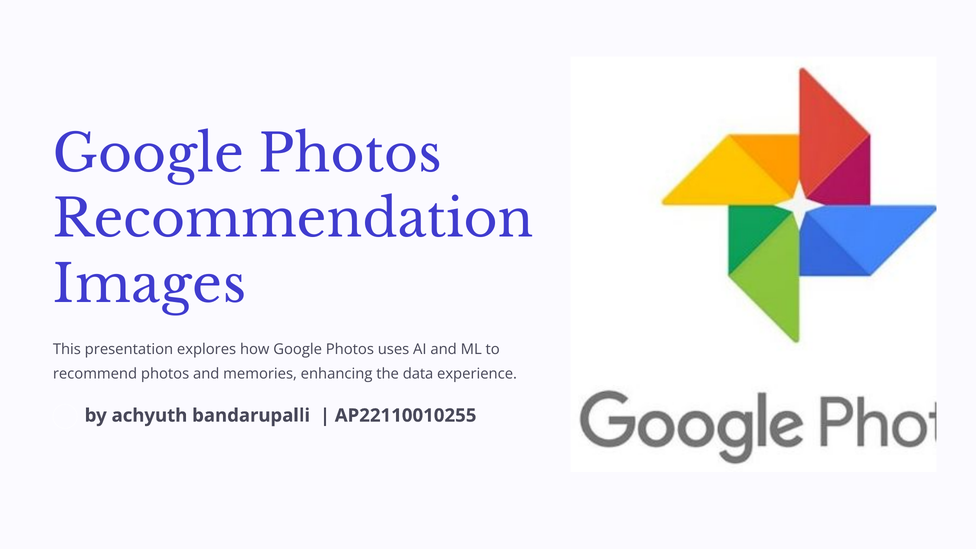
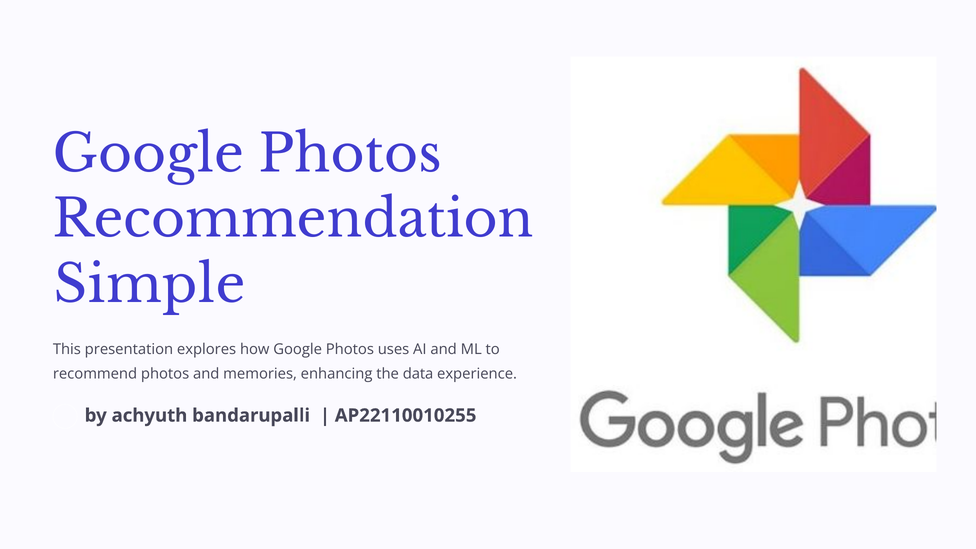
Images: Images -> Simple (150, 285)
